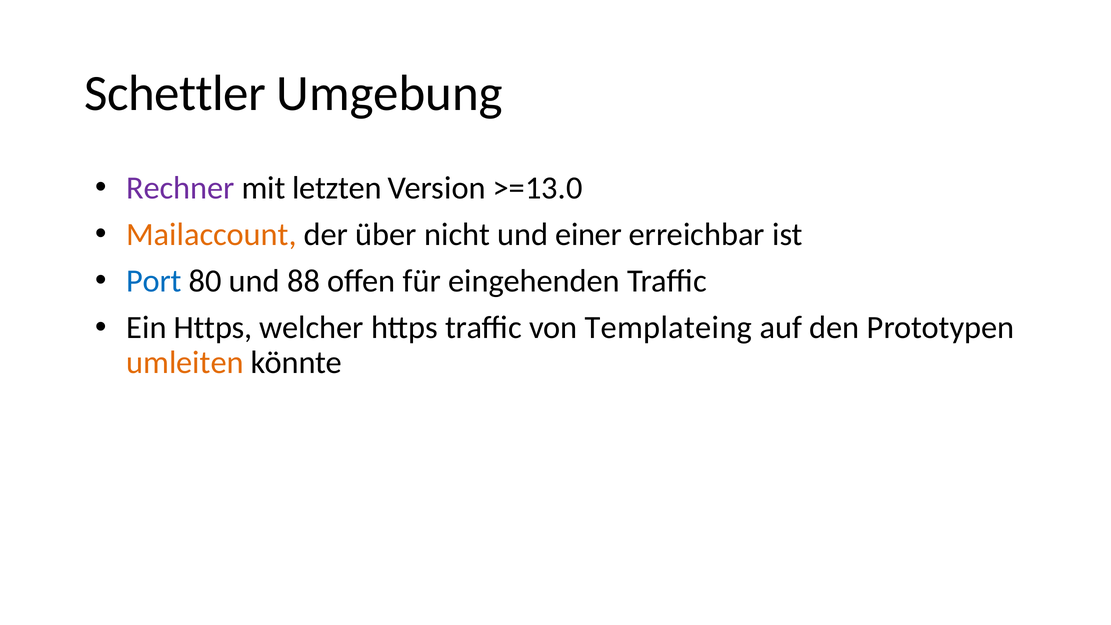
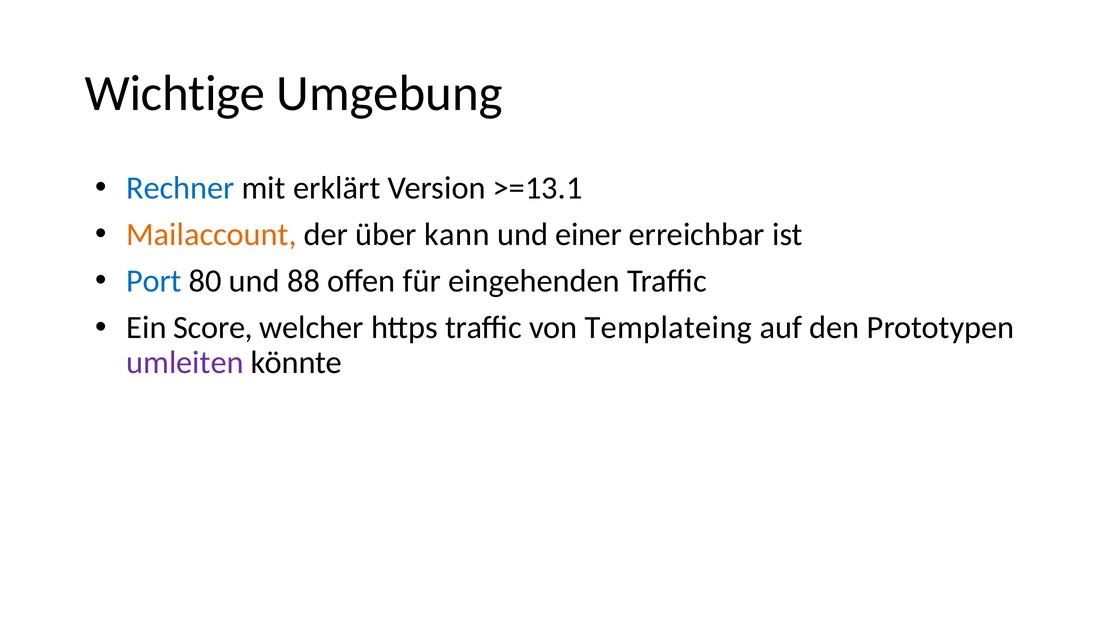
Schettler: Schettler -> Wichtige (175, 93)
Rechner colour: purple -> blue (180, 188)
letzten: letzten -> erklärt (337, 188)
>=13.0: >=13.0 -> >=13.1 (538, 188)
nicht: nicht -> kann (457, 234)
Ein Https: Https -> Score (213, 328)
umleiten colour: orange -> purple (185, 363)
